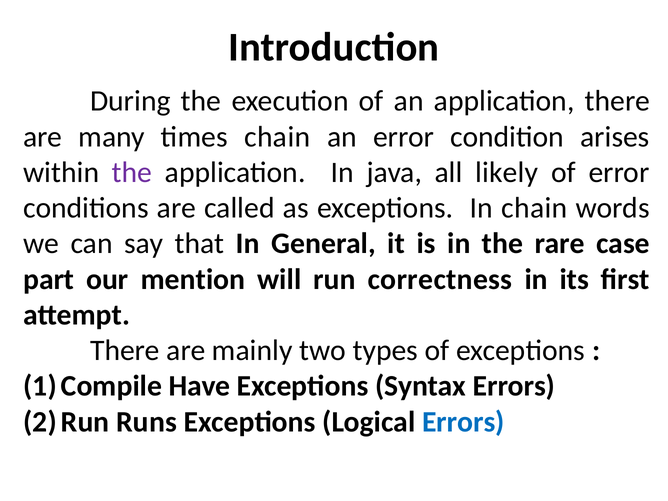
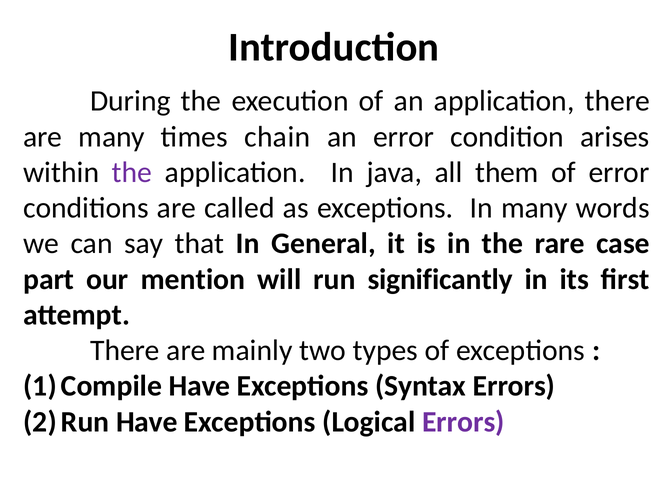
likely: likely -> them (507, 172)
In chain: chain -> many (535, 208)
correctness: correctness -> significantly (440, 279)
Runs: Runs -> Have (147, 422)
Errors colour: blue -> purple (463, 422)
